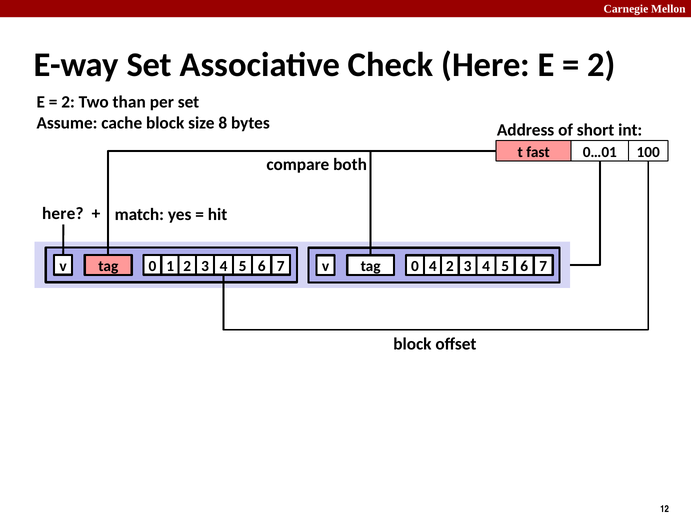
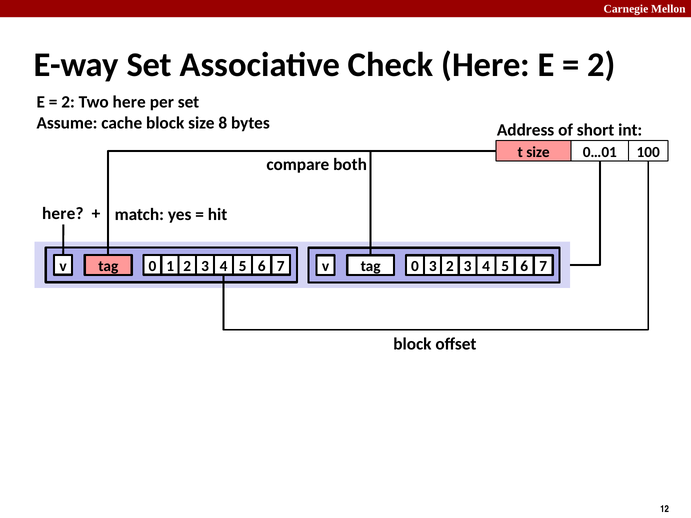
Two than: than -> here (129, 102)
t fast: fast -> size (538, 152)
0 4: 4 -> 3 (433, 266)
